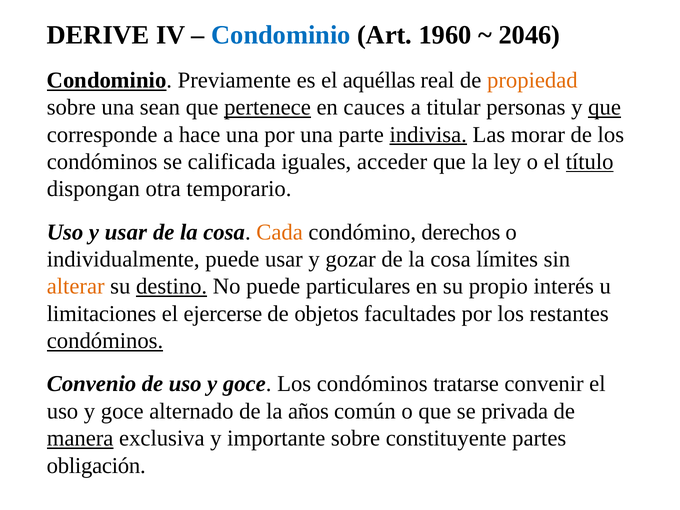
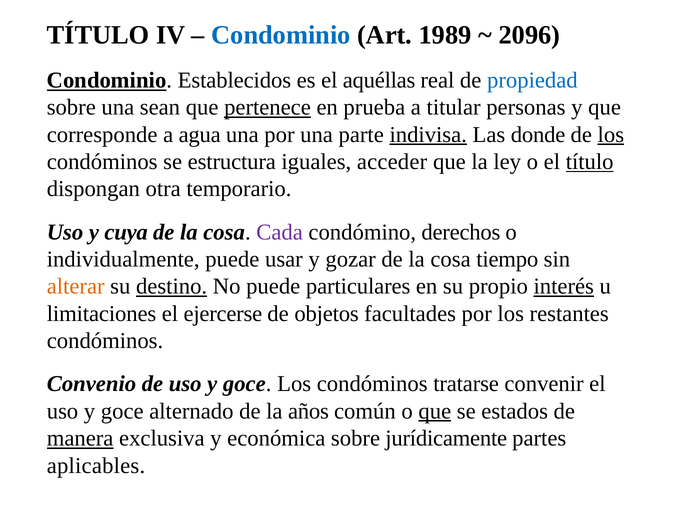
DERIVE: DERIVE -> TÍTULO (98, 35)
1960: 1960 -> 1989 (445, 35)
2046: 2046 -> 2096 (529, 35)
Previamente: Previamente -> Establecidos (234, 80)
propiedad colour: orange -> blue (532, 80)
cauces: cauces -> prueba (374, 107)
que underline: present -> none (605, 107)
hace: hace -> agua (200, 135)
morar: morar -> donde (538, 135)
los underline: none -> present (611, 135)
calificada: calificada -> estructura (232, 162)
y usar: usar -> cuya (126, 232)
Cada colour: orange -> purple (280, 232)
límites: límites -> tiempo (507, 259)
interés underline: none -> present (564, 286)
condóminos underline: present -> none (105, 341)
que underline: none -> present (435, 411)
privada: privada -> estados (515, 411)
importante: importante -> económica (276, 438)
constituyente: constituyente -> jurídicamente (446, 438)
obligación: obligación -> aplicables (96, 466)
